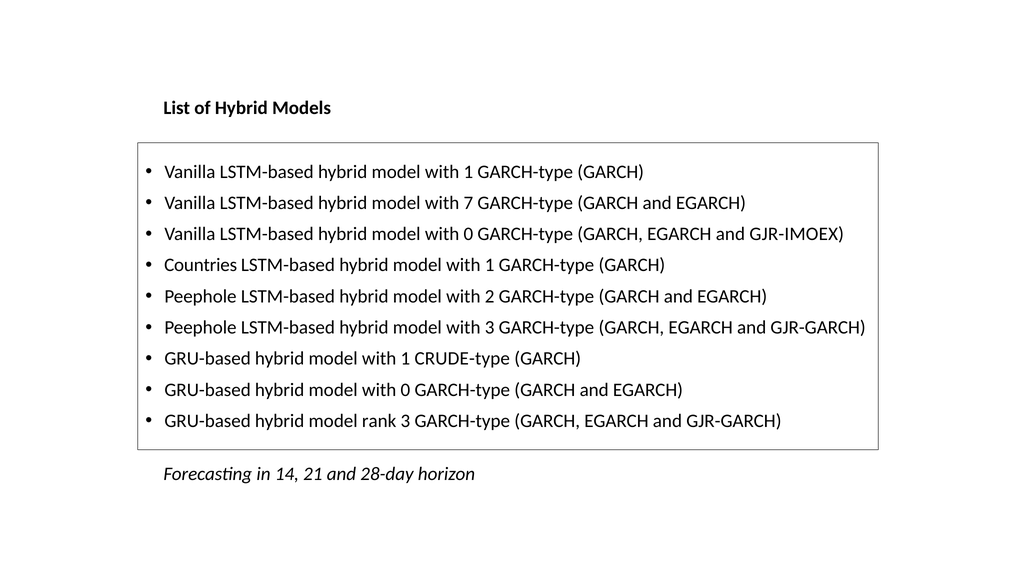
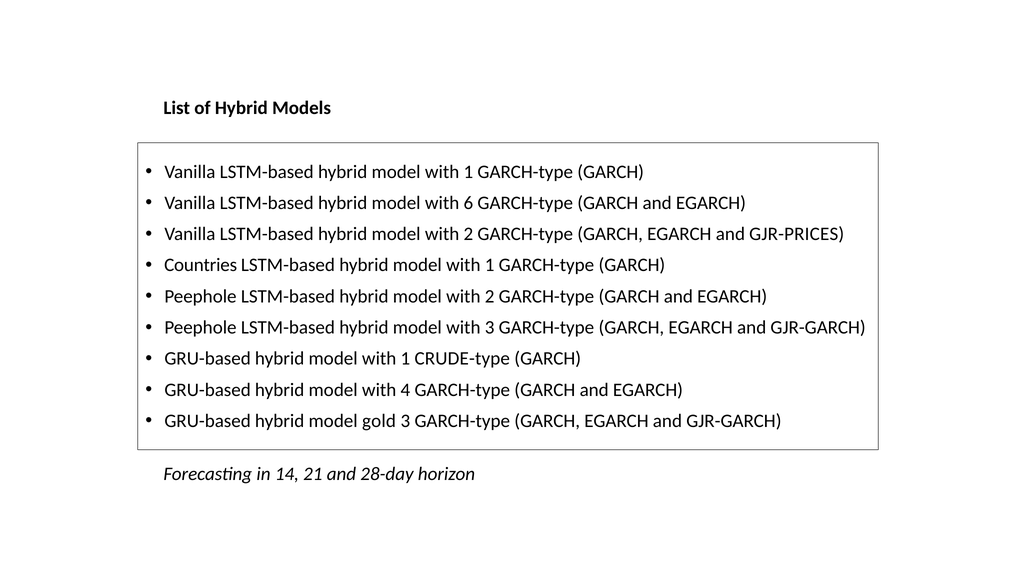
7: 7 -> 6 (468, 203)
0: 0 -> 2 (468, 234)
GJR-IMOEX: GJR-IMOEX -> GJR-PRICES (797, 234)
0: 0 -> 4 (405, 390)
rank: rank -> gold (379, 421)
